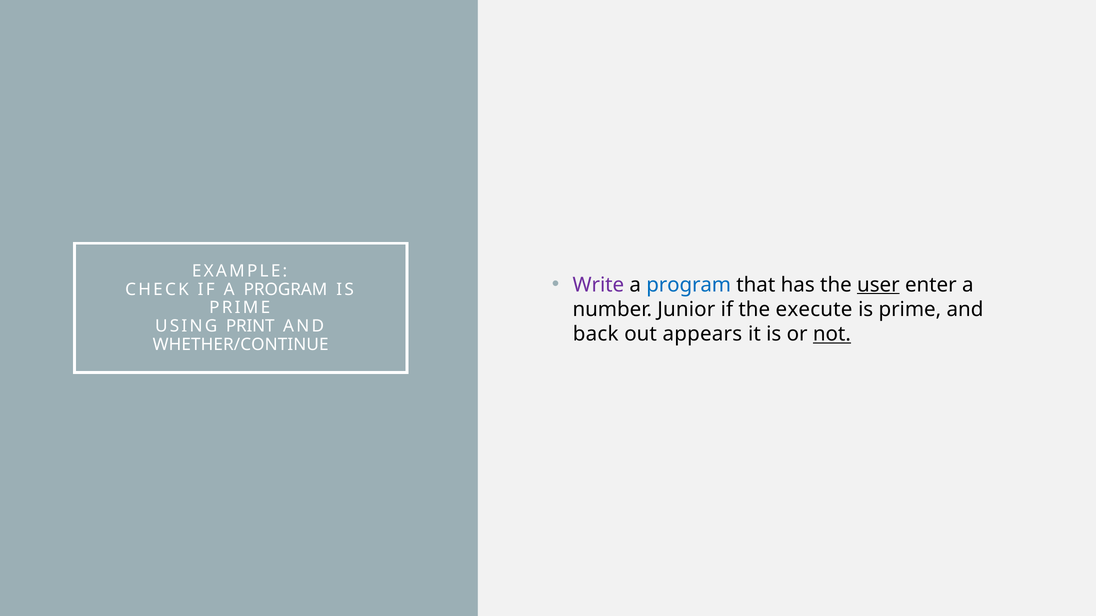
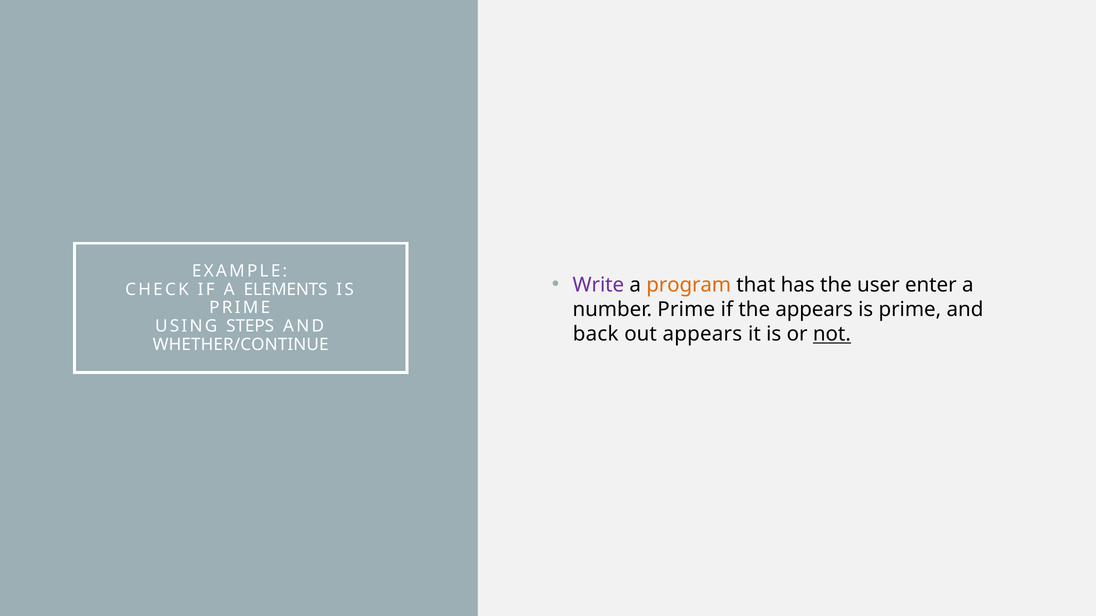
program colour: blue -> orange (689, 285)
user underline: present -> none (878, 285)
IF A PROGRAM: PROGRAM -> ELEMENTS (286, 290)
number Junior: Junior -> Prime (686, 310)
the execute: execute -> appears (814, 310)
PRINT: PRINT -> STEPS (250, 327)
